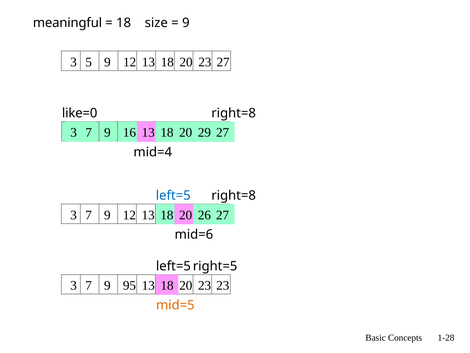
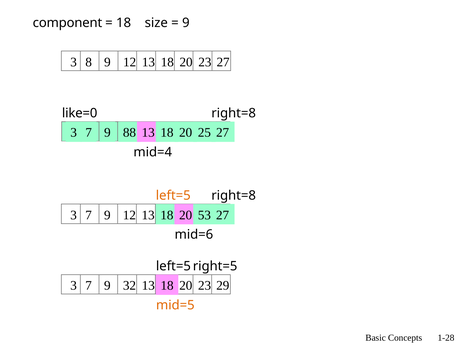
meaningful: meaningful -> component (67, 23)
5: 5 -> 8 (89, 62)
16: 16 -> 88 (129, 132)
29: 29 -> 25 (204, 132)
left=5 colour: blue -> orange (173, 195)
26: 26 -> 53 (204, 215)
95: 95 -> 32 (129, 285)
23 23: 23 -> 29 (223, 285)
